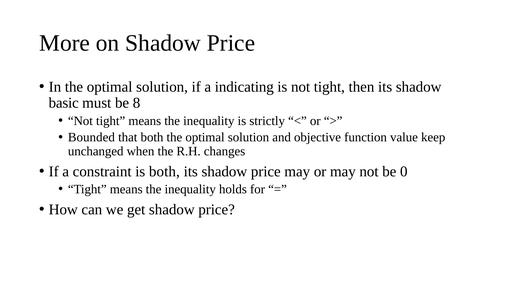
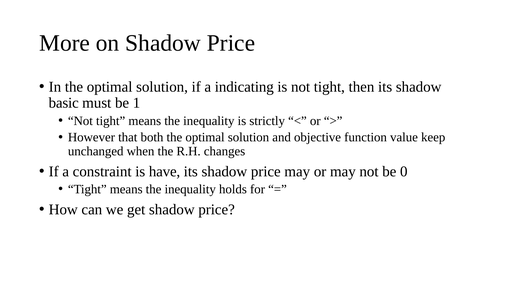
8: 8 -> 1 (137, 103)
Bounded: Bounded -> However (91, 137)
is both: both -> have (165, 171)
